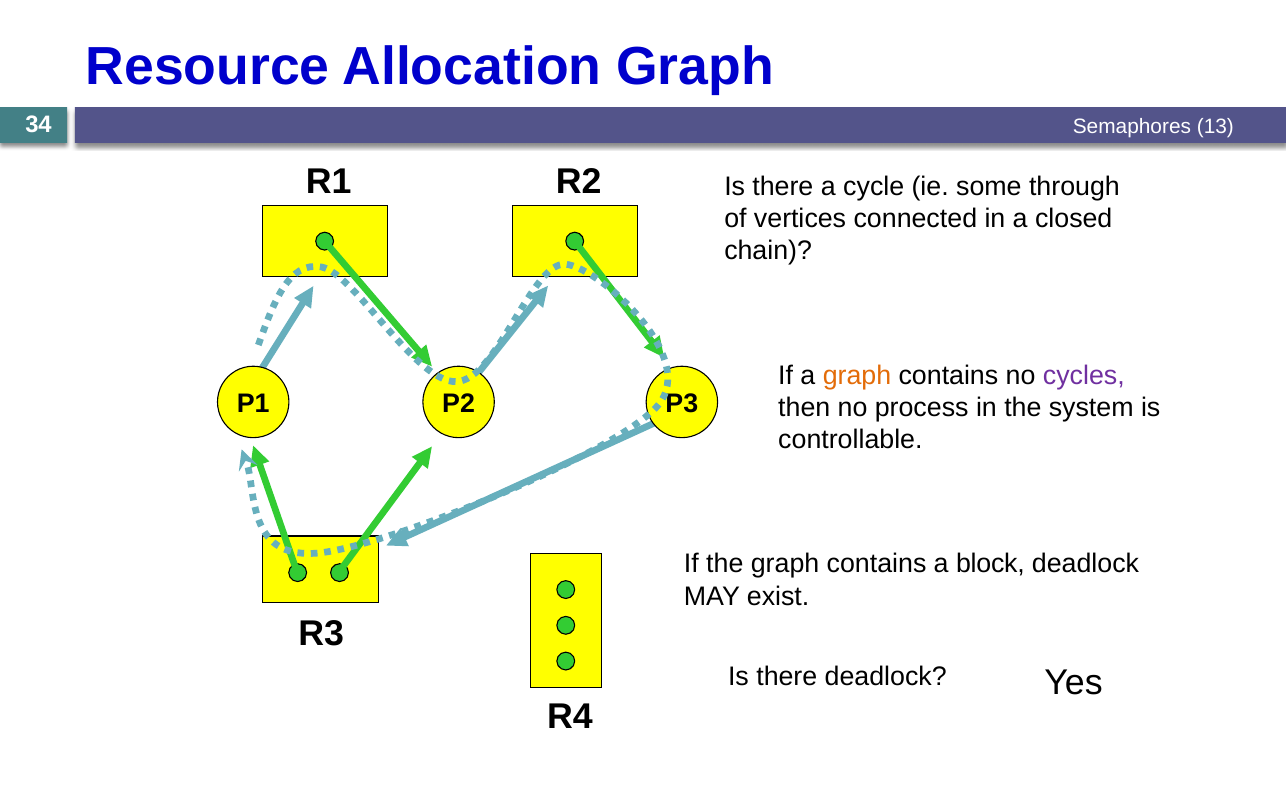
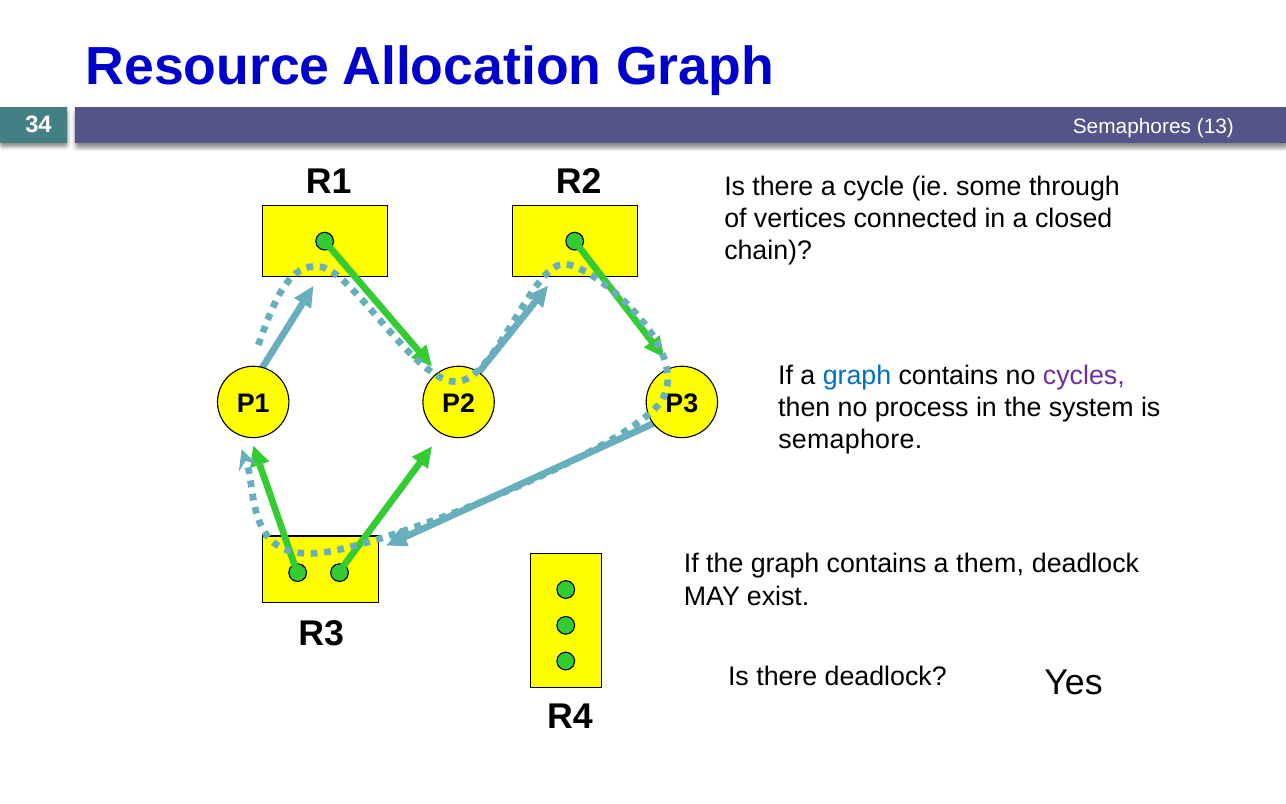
graph colour: orange -> blue (857, 375)
controllable: controllable -> semaphore (850, 439)
block: block -> them (990, 564)
